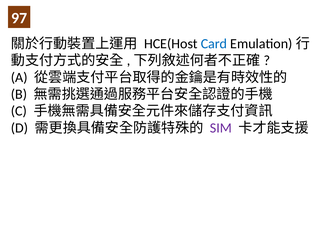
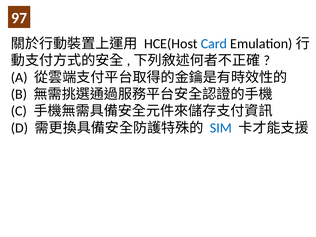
SIM colour: purple -> blue (221, 128)
